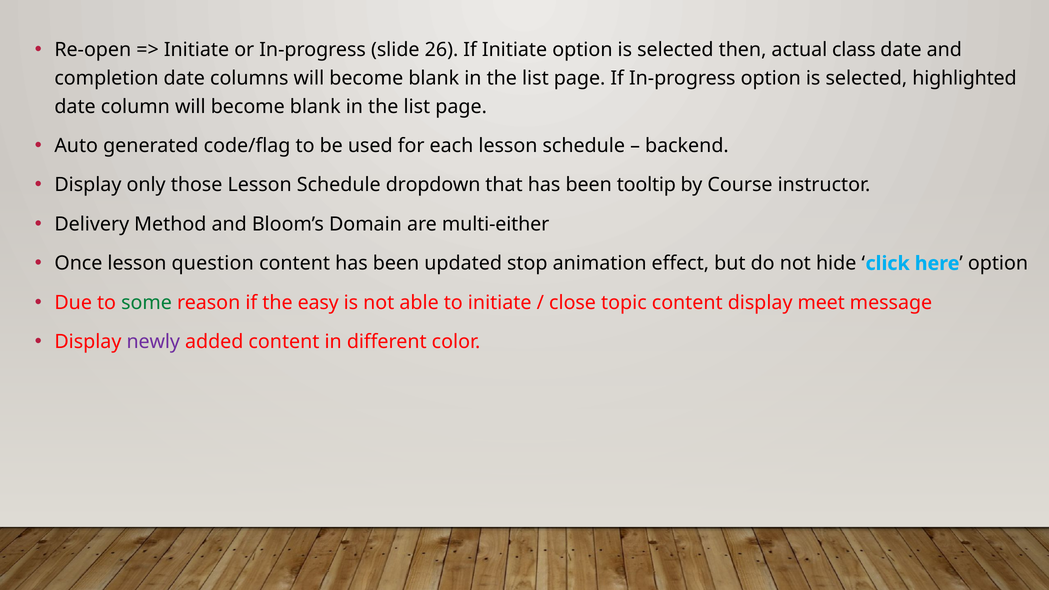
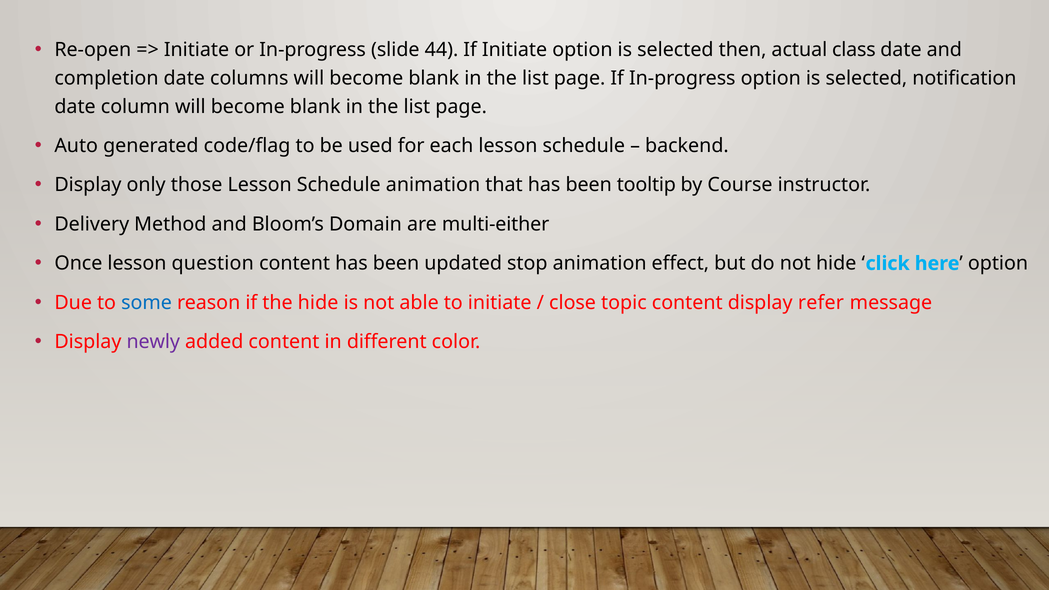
26: 26 -> 44 (442, 50)
highlighted: highlighted -> notification (964, 78)
Schedule dropdown: dropdown -> animation (433, 185)
some colour: green -> blue (147, 303)
the easy: easy -> hide (318, 303)
meet: meet -> refer (821, 303)
